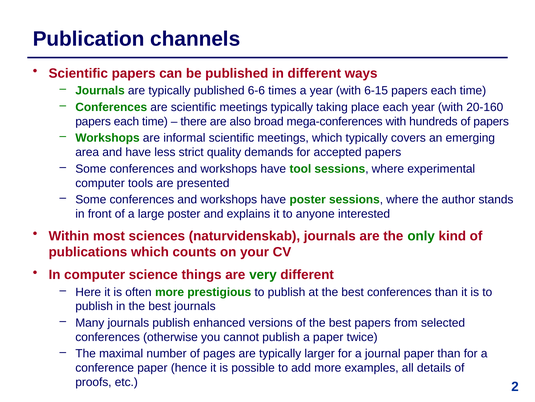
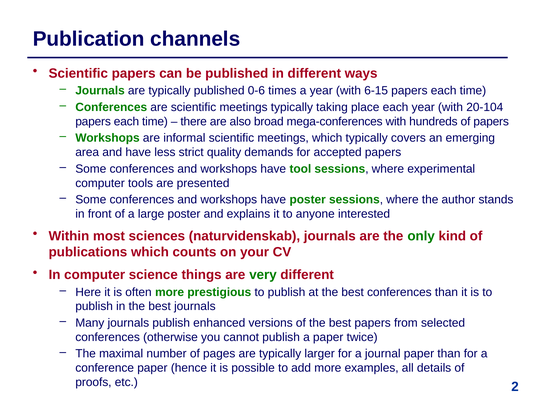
6-6: 6-6 -> 0-6 (256, 91)
20-160: 20-160 -> 20-104 (485, 107)
